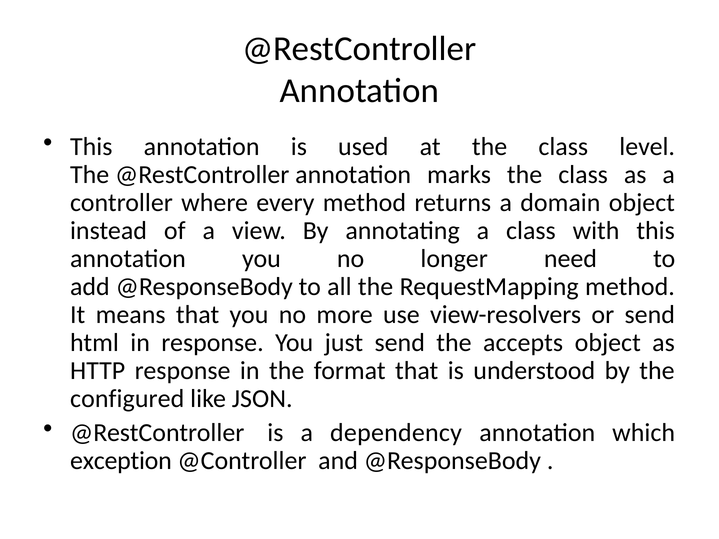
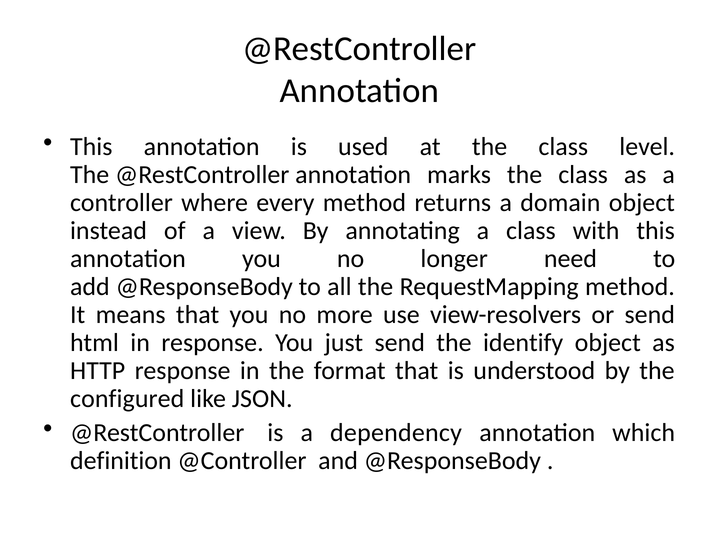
accepts: accepts -> identify (523, 343)
exception: exception -> definition (121, 461)
